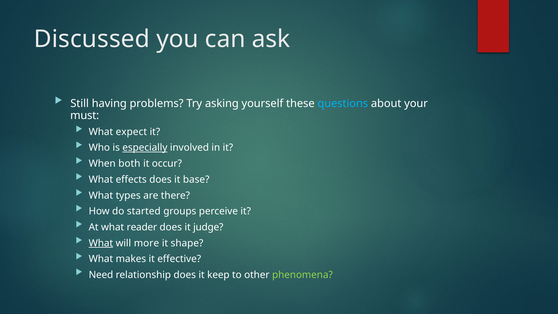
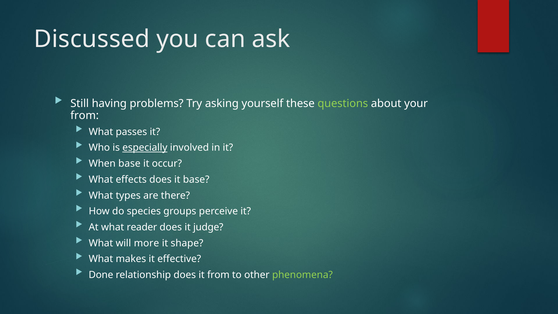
questions colour: light blue -> light green (343, 103)
must: must -> from (85, 115)
expect: expect -> passes (131, 132)
When both: both -> base (129, 164)
started: started -> species (144, 211)
What underline: present -> none (101, 243)
Need: Need -> Done (101, 275)
it keep: keep -> from (218, 275)
